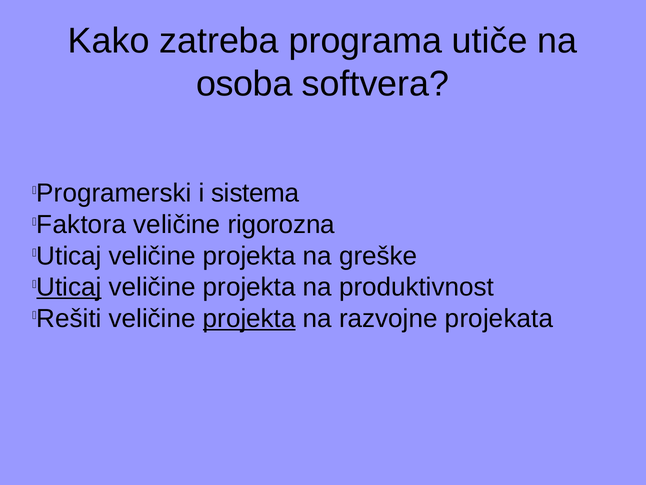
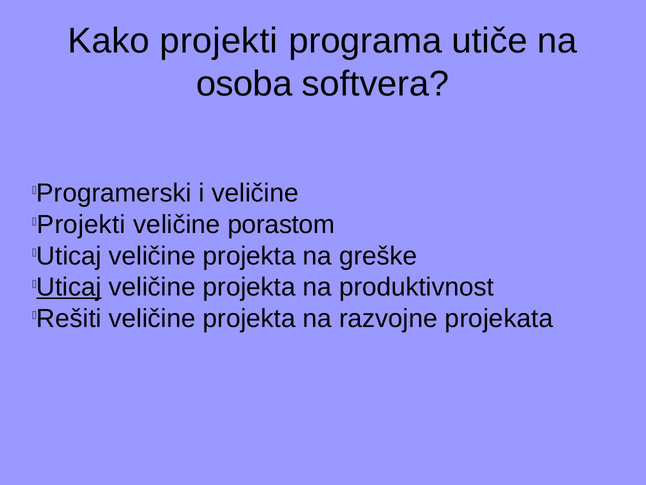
Kako zatreba: zatreba -> projekti (219, 41)
i sistema: sistema -> veličine (255, 193)
Faktora: Faktora -> Projekti (81, 225)
rigorozna: rigorozna -> porastom (281, 225)
projekta underline: present -> none (249, 318)
